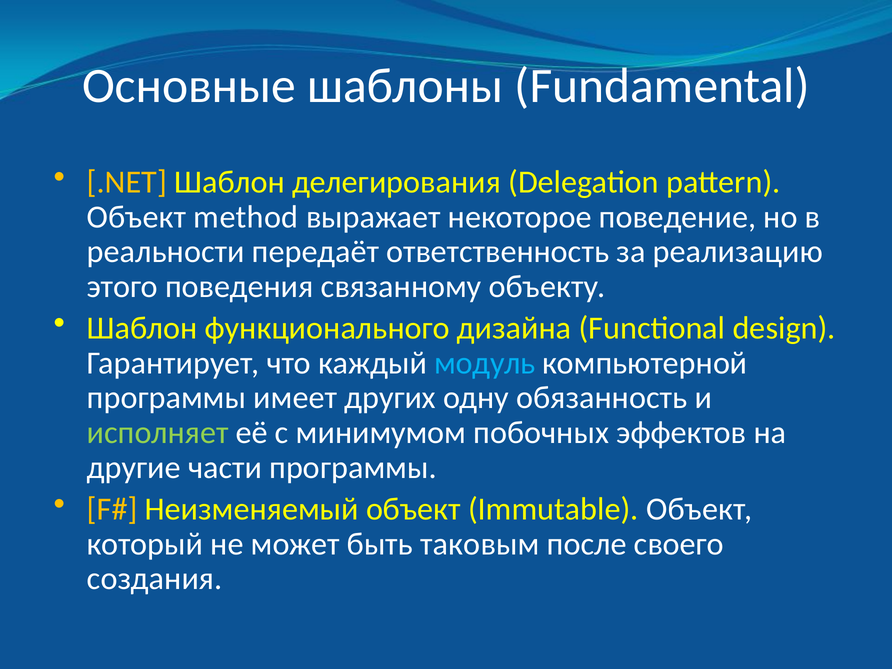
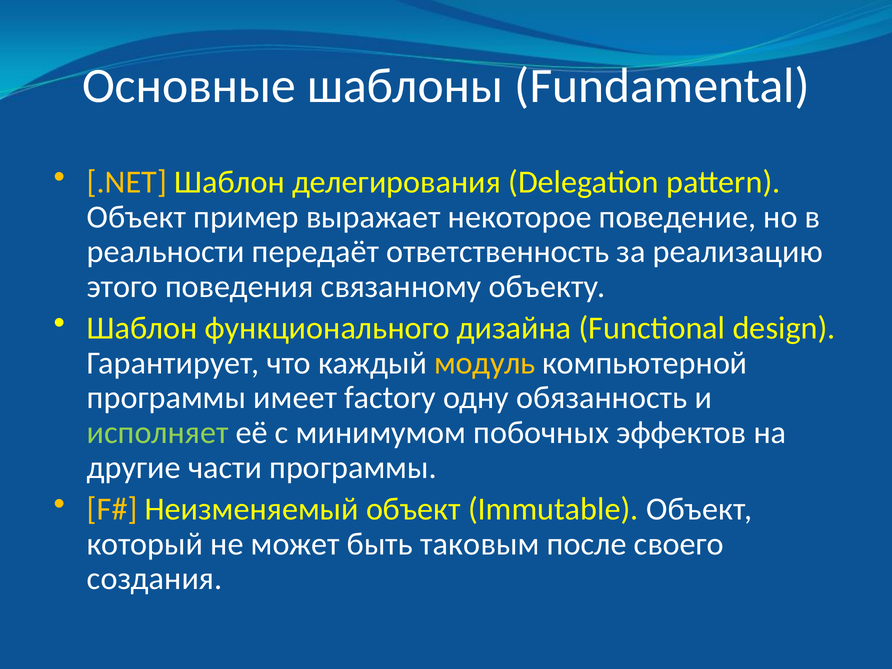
method: method -> пример (246, 217)
модуль colour: light blue -> yellow (485, 363)
других: других -> factory (390, 398)
